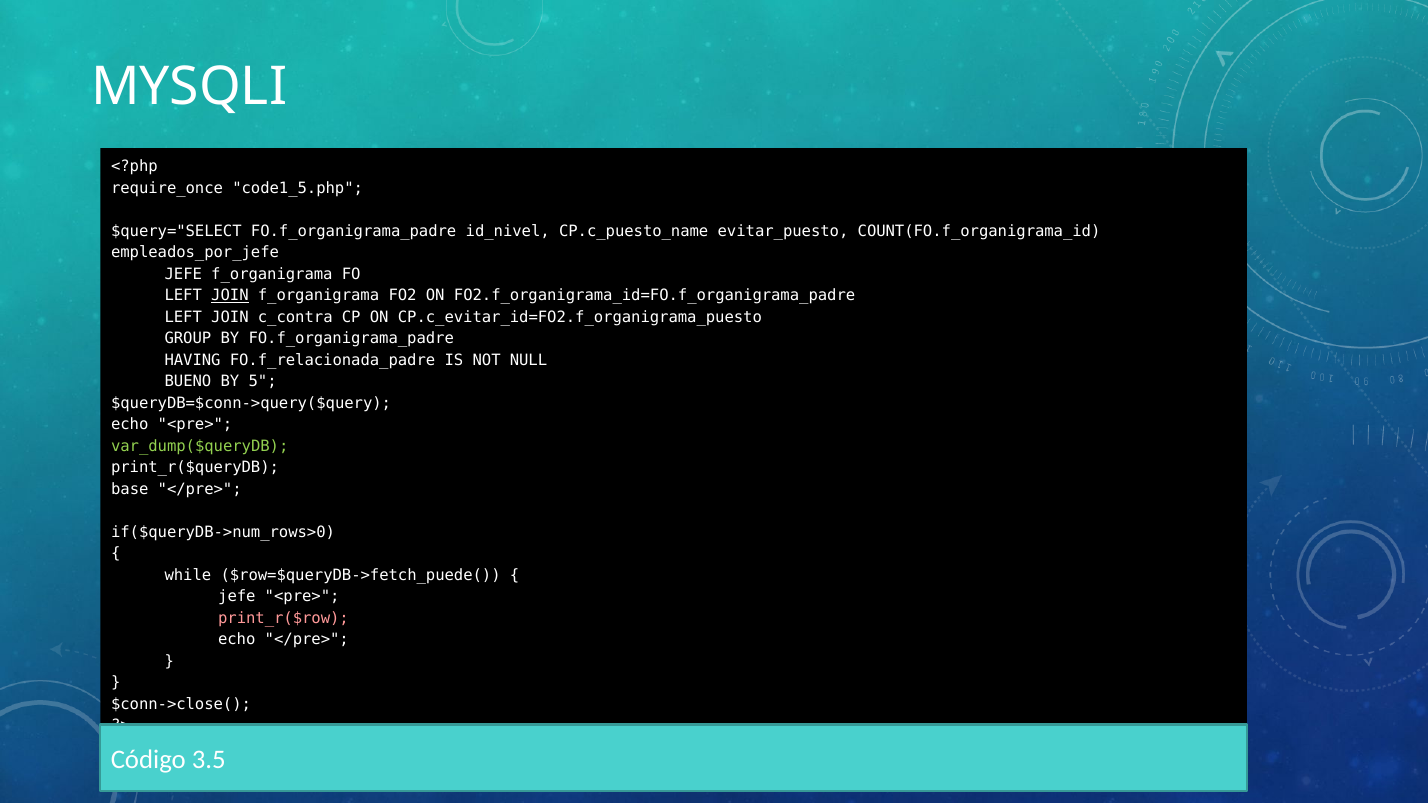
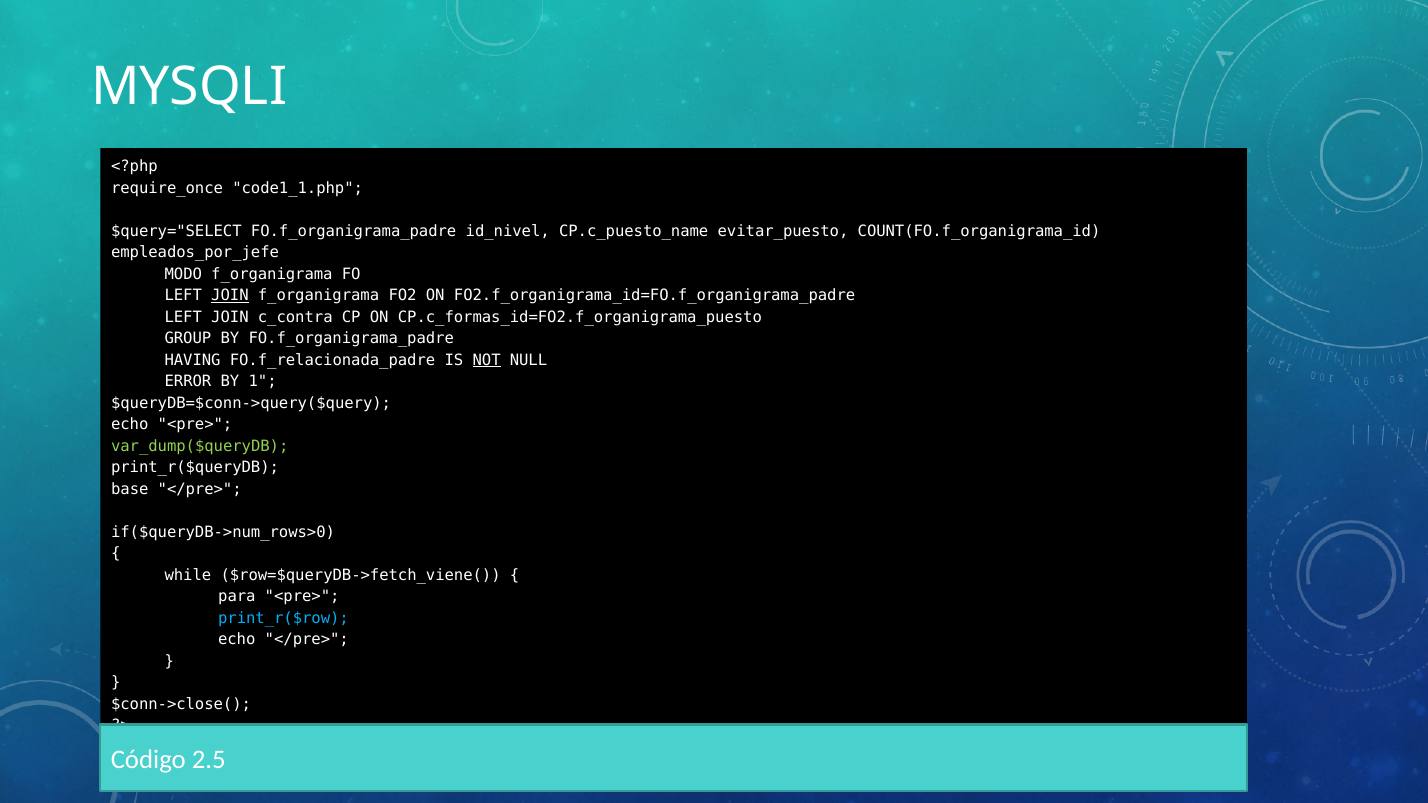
code1_5.php: code1_5.php -> code1_1.php (298, 188)
JEFE: JEFE -> MODO (183, 274)
CP.c_evitar_id=FO2.f_organigrama_puesto: CP.c_evitar_id=FO2.f_organigrama_puesto -> CP.c_formas_id=FO2.f_organigrama_puesto (580, 317)
NOT underline: none -> present (487, 360)
BUENO: BUENO -> ERROR (188, 382)
5: 5 -> 1 (263, 382)
$row=$queryDB->fetch_puede(: $row=$queryDB->fetch_puede( -> $row=$queryDB->fetch_viene( (361, 575)
jefe: jefe -> para (237, 597)
print_r($row colour: pink -> light blue (283, 618)
3.5: 3.5 -> 2.5 (209, 760)
